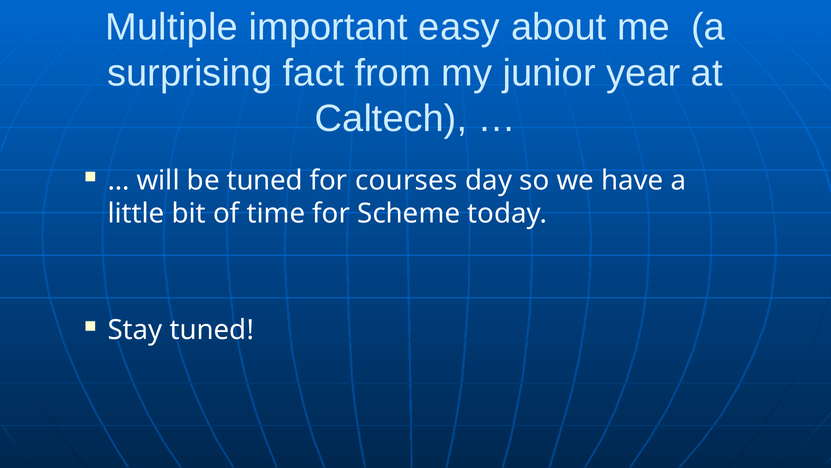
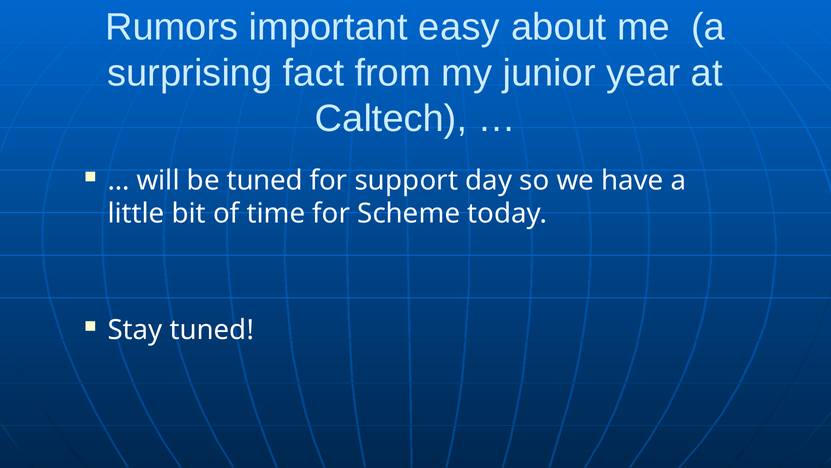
Multiple: Multiple -> Rumors (172, 27)
courses: courses -> support (406, 180)
